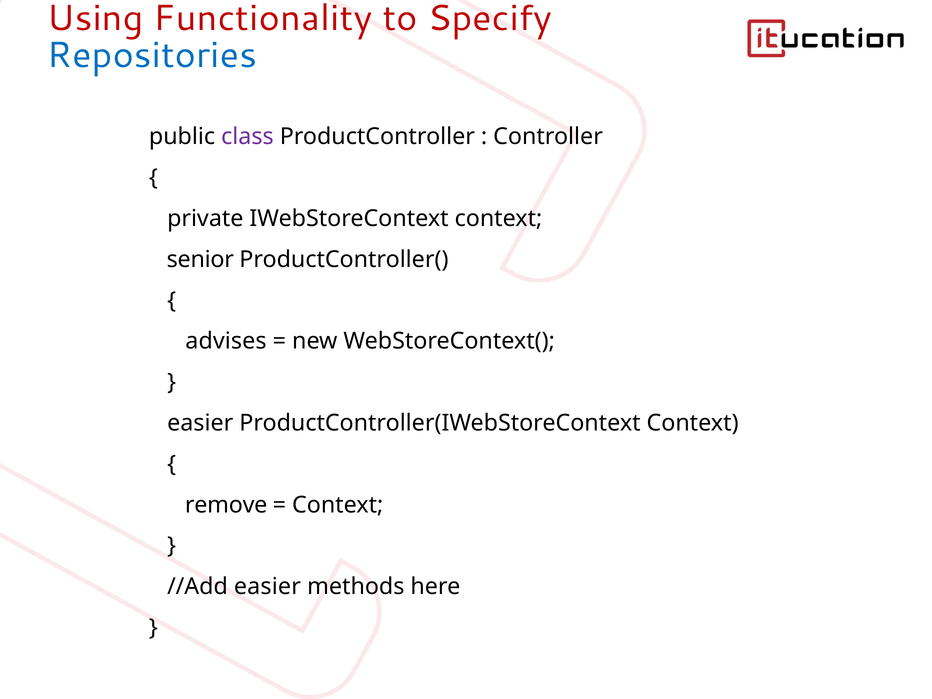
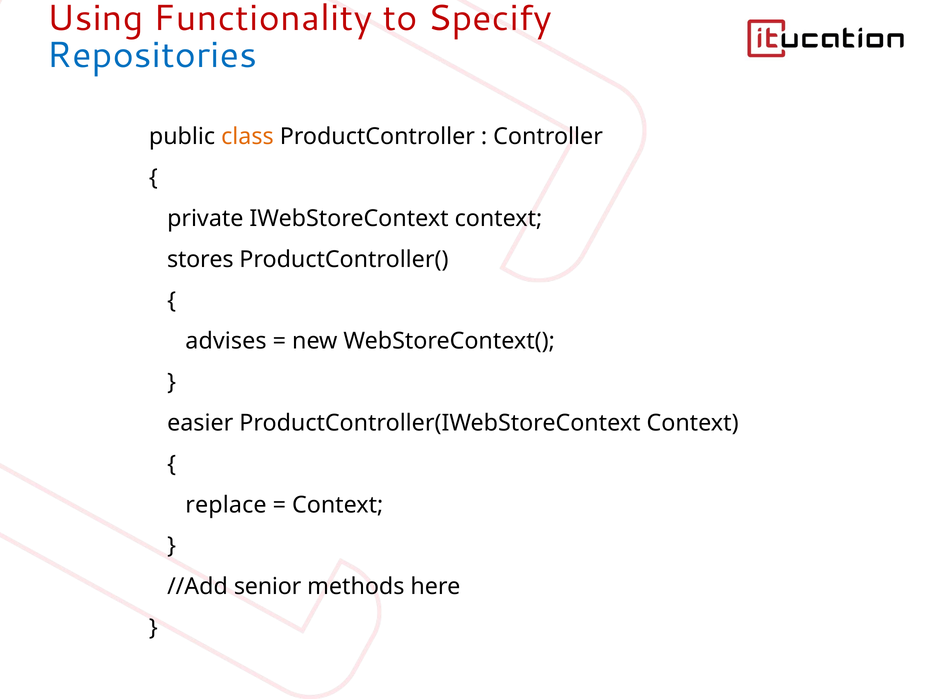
class colour: purple -> orange (247, 137)
senior: senior -> stores (200, 259)
remove: remove -> replace (226, 505)
//Add easier: easier -> senior (268, 587)
